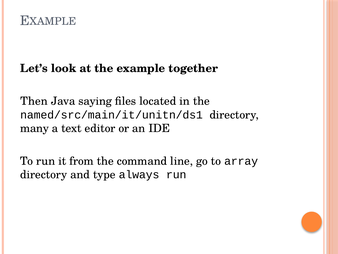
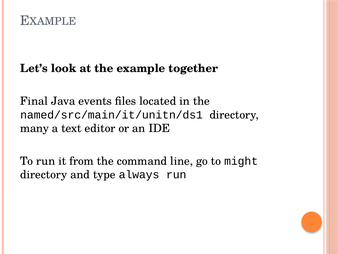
Then: Then -> Final (34, 101)
saying: saying -> events (95, 101)
array: array -> might (241, 161)
